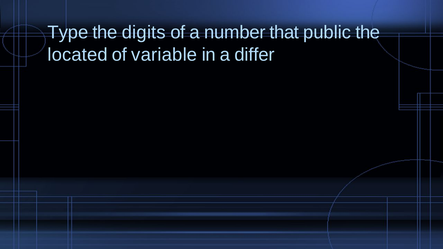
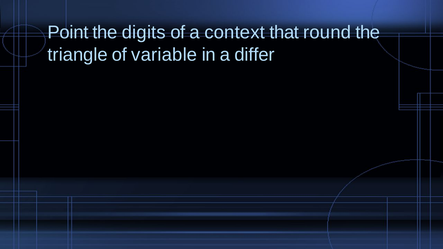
Type: Type -> Point (68, 33)
number: number -> context (235, 33)
public: public -> round (327, 33)
located: located -> triangle (78, 55)
